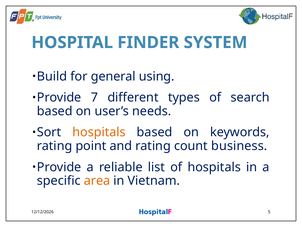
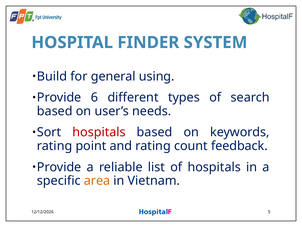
7: 7 -> 6 (94, 97)
hospitals colour: orange -> red (99, 132)
business: business -> feedback (239, 146)
